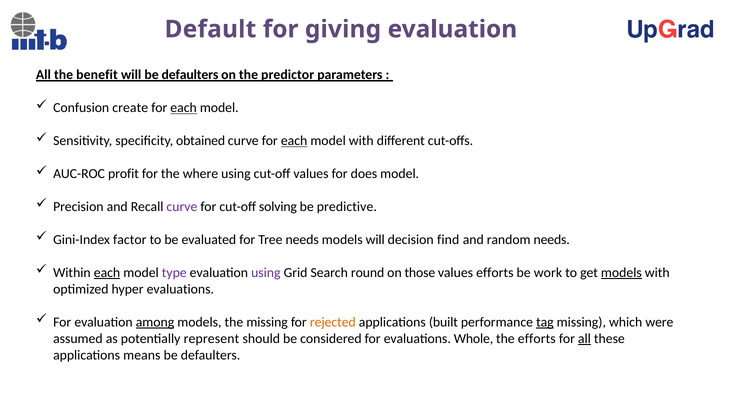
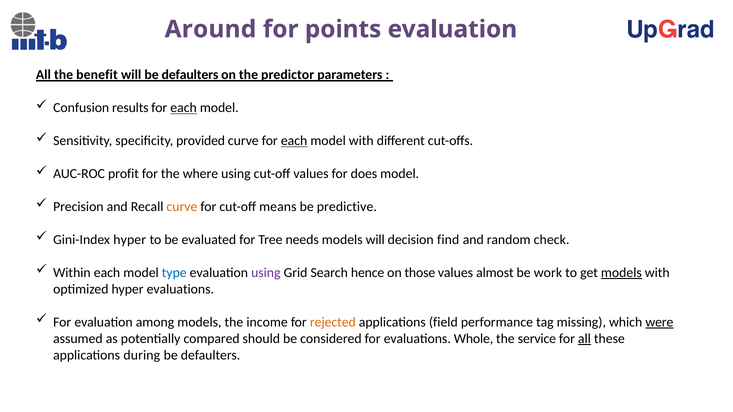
Default: Default -> Around (210, 29)
giving: giving -> points (343, 29)
create: create -> results (130, 108)
obtained: obtained -> provided (201, 141)
curve colour: purple -> orange (182, 207)
solving: solving -> means (278, 207)
Gini-Index factor: factor -> hyper (130, 240)
random needs: needs -> check (552, 240)
each underline: present -> none (107, 273)
type colour: purple -> blue (174, 273)
round: round -> hence (368, 273)
values efforts: efforts -> almost (495, 273)
among underline: present -> none (155, 322)
the missing: missing -> income (267, 322)
built: built -> field (443, 322)
tag underline: present -> none (545, 322)
were underline: none -> present (659, 322)
represent: represent -> compared (212, 339)
the efforts: efforts -> service (537, 339)
means: means -> during (142, 355)
